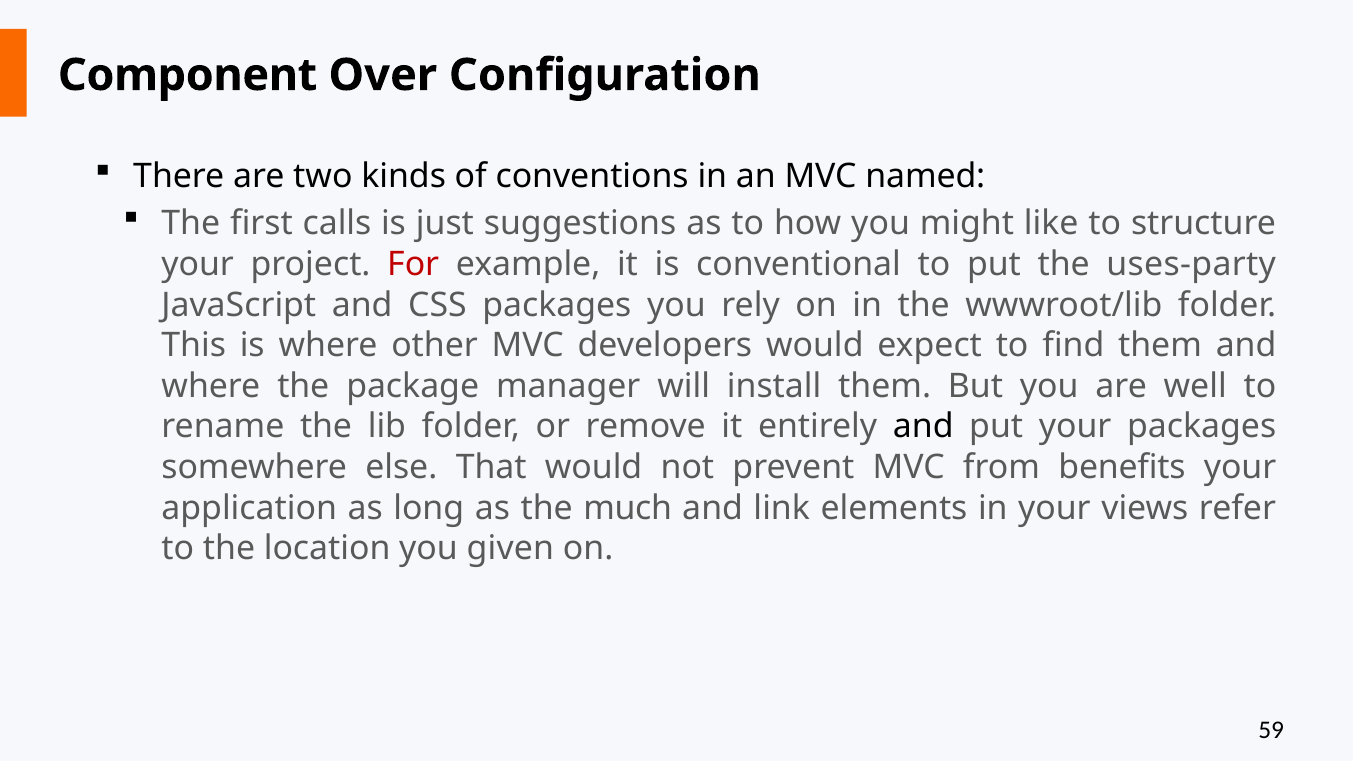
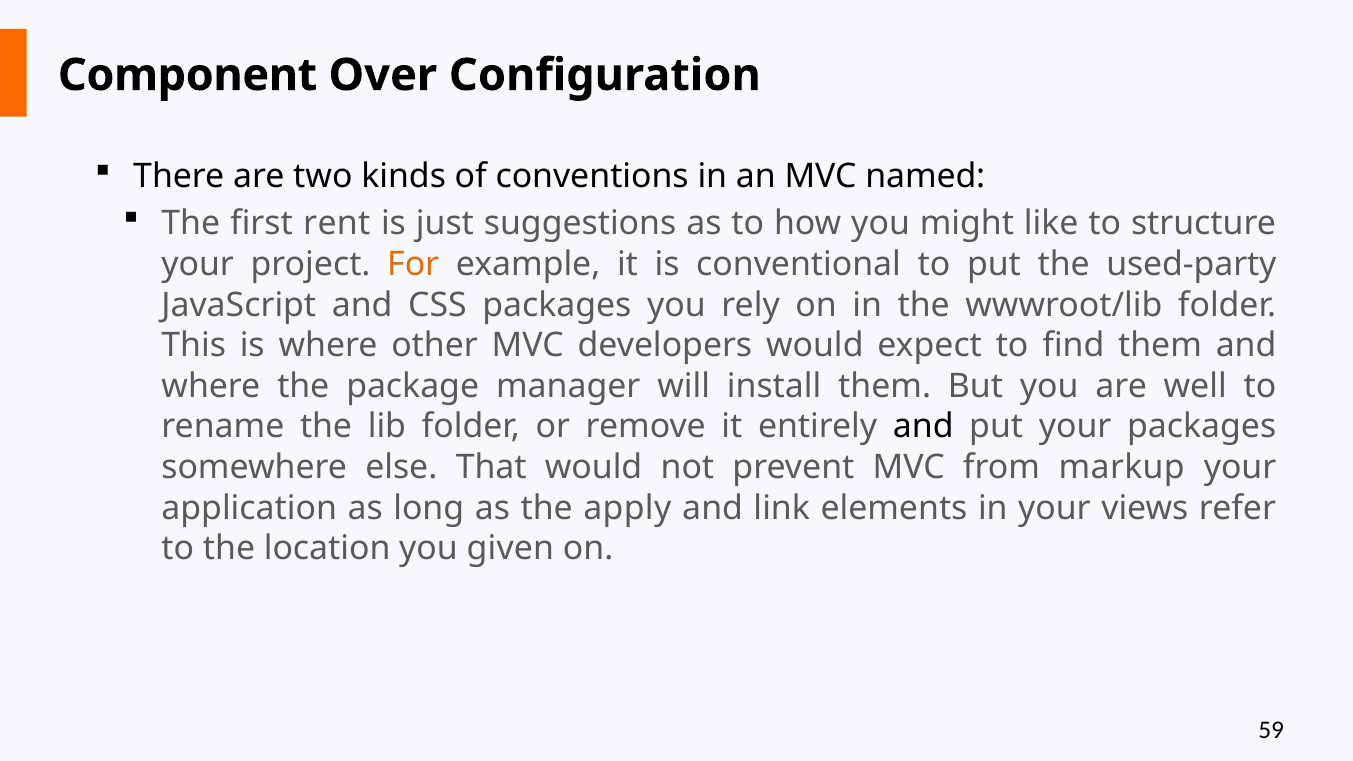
calls: calls -> rent (337, 224)
For colour: red -> orange (413, 264)
uses-party: uses-party -> used-party (1191, 264)
benefits: benefits -> markup (1122, 467)
much: much -> apply (627, 508)
